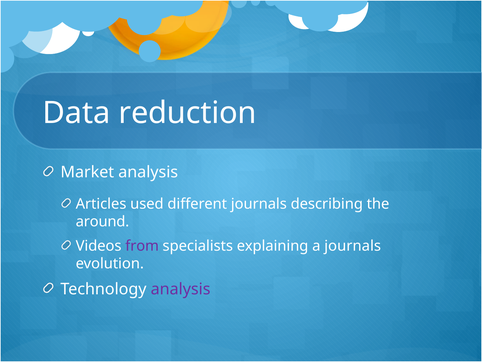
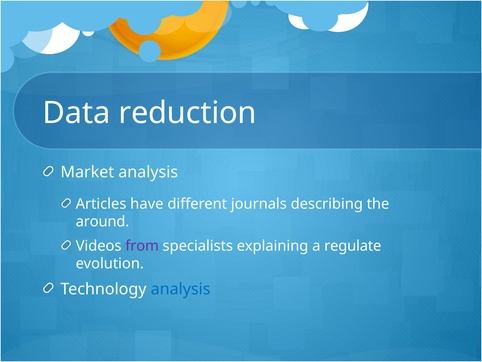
used: used -> have (147, 204)
a journals: journals -> regulate (353, 246)
analysis colour: purple -> blue (181, 289)
